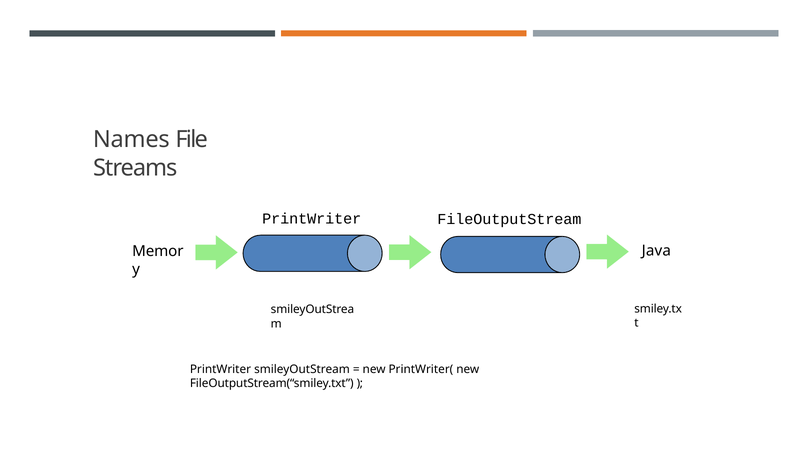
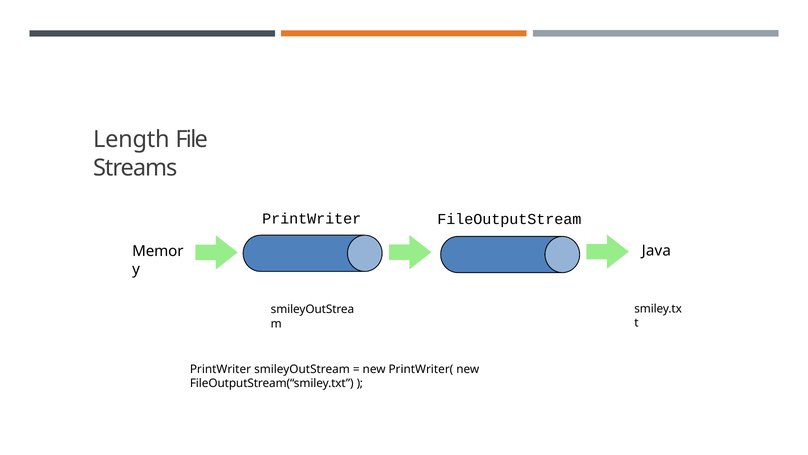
Names: Names -> Length (131, 139)
